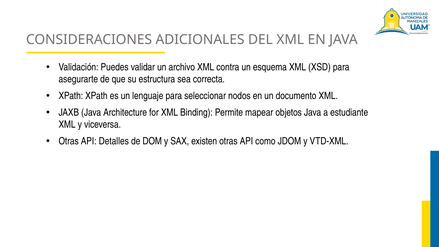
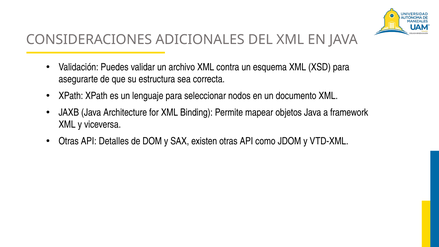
estudiante: estudiante -> framework (349, 113)
